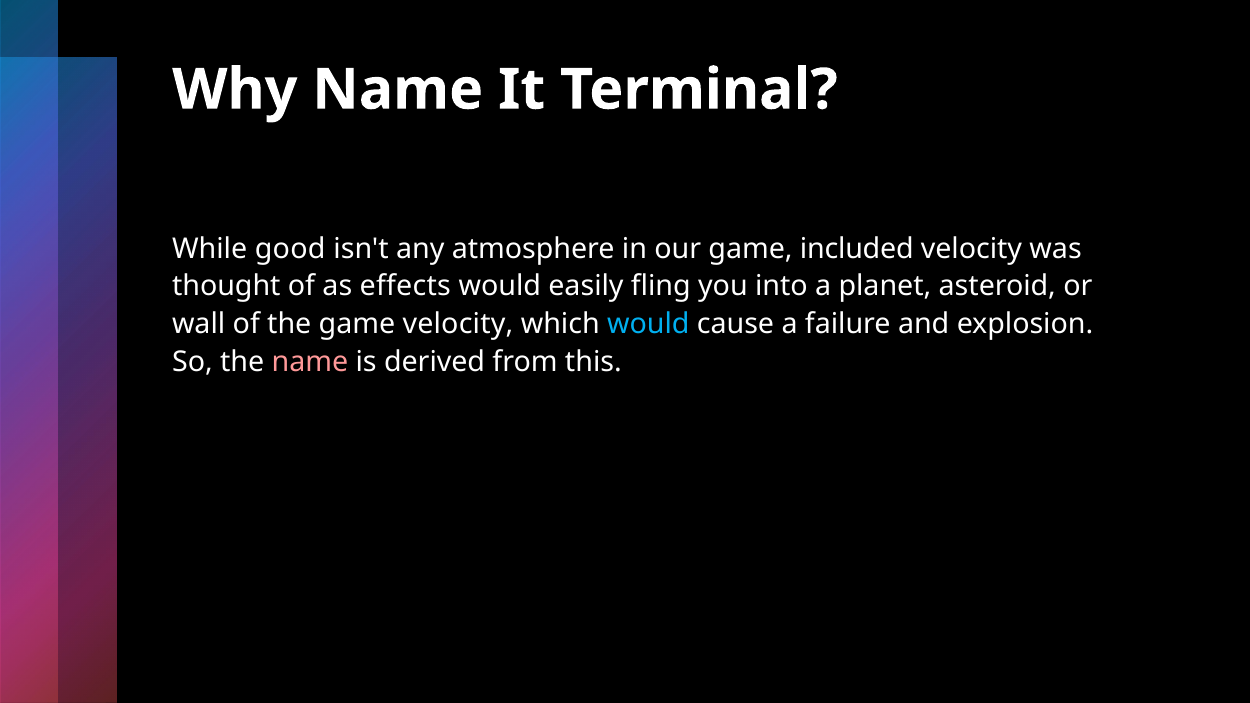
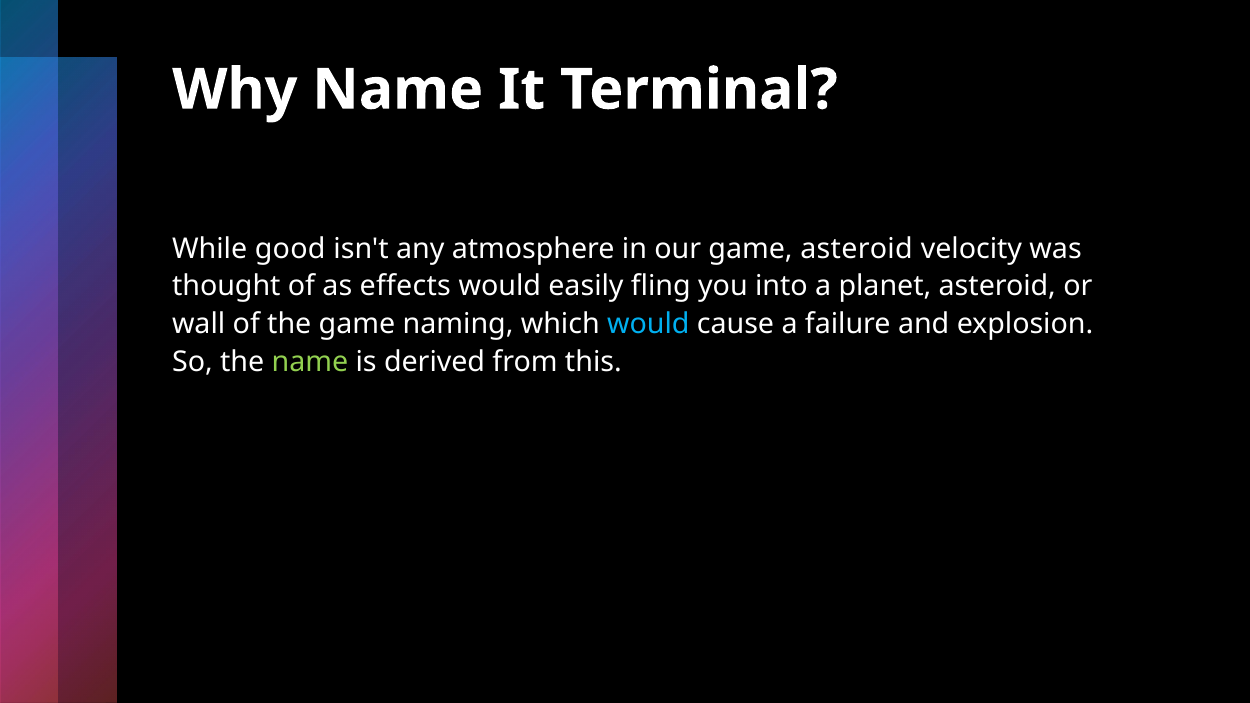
game included: included -> asteroid (857, 249)
game velocity: velocity -> naming (458, 324)
name colour: pink -> light green (310, 362)
